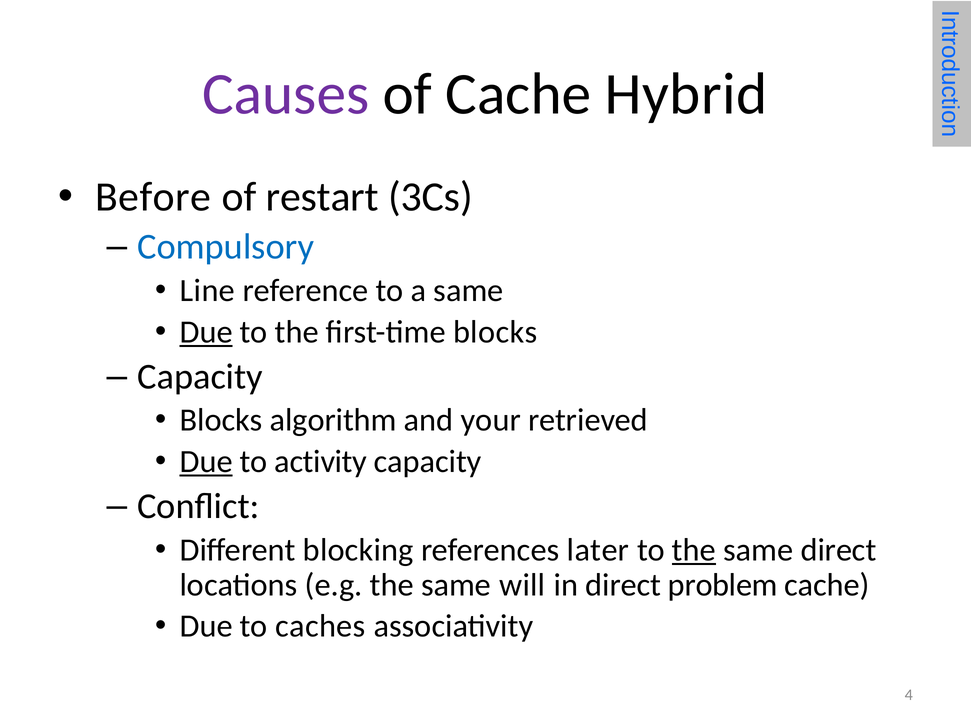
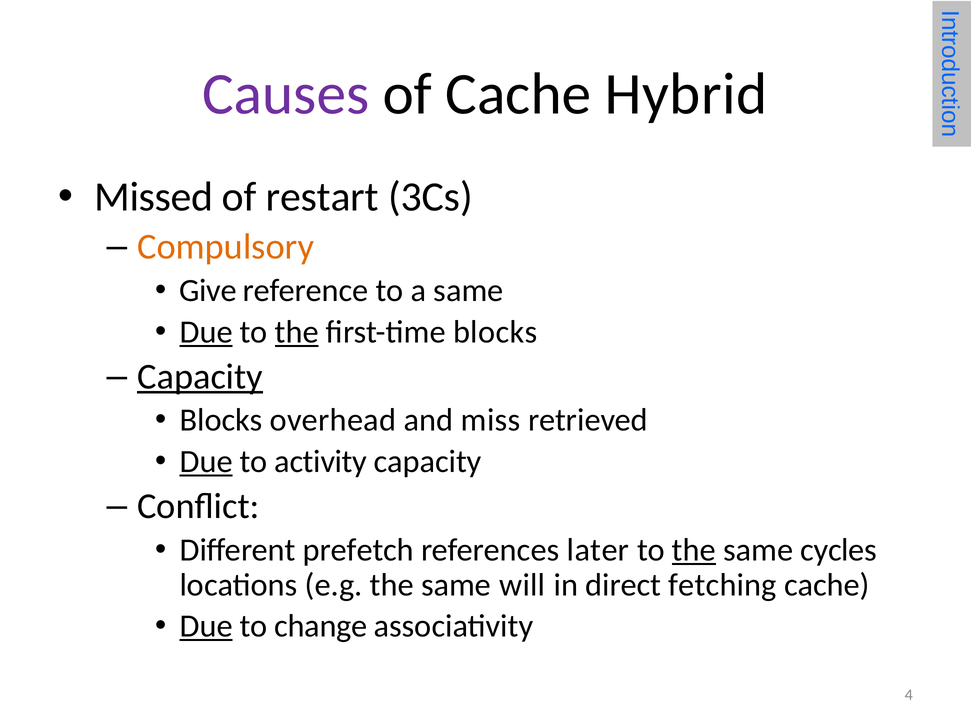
Before: Before -> Missed (154, 197)
Compulsory colour: blue -> orange (226, 247)
Line: Line -> Give (208, 291)
the underline: none -> present (297, 332)
Capacity underline: none -> present (200, 377)
algorithm: algorithm -> overhead (333, 420)
your: your -> miss (491, 420)
blocking: blocking -> prefetch (358, 550)
same direct: direct -> cycles (839, 550)
problem: problem -> fetching (723, 585)
Due underline: none -> present (206, 627)
caches: caches -> change (321, 627)
